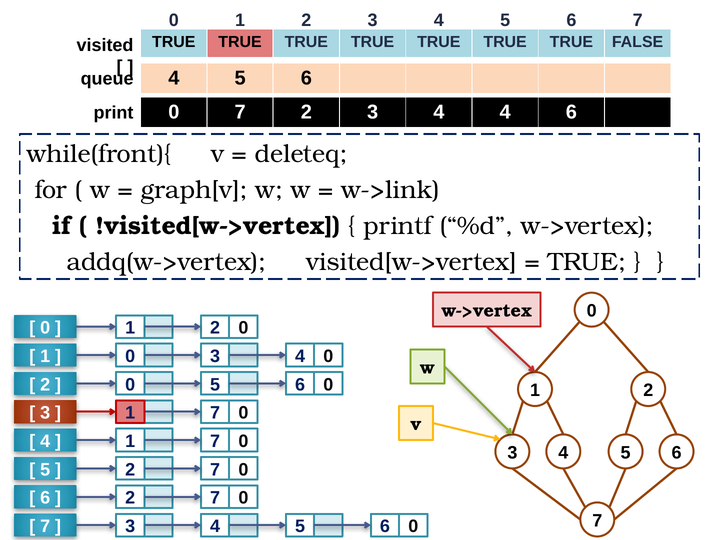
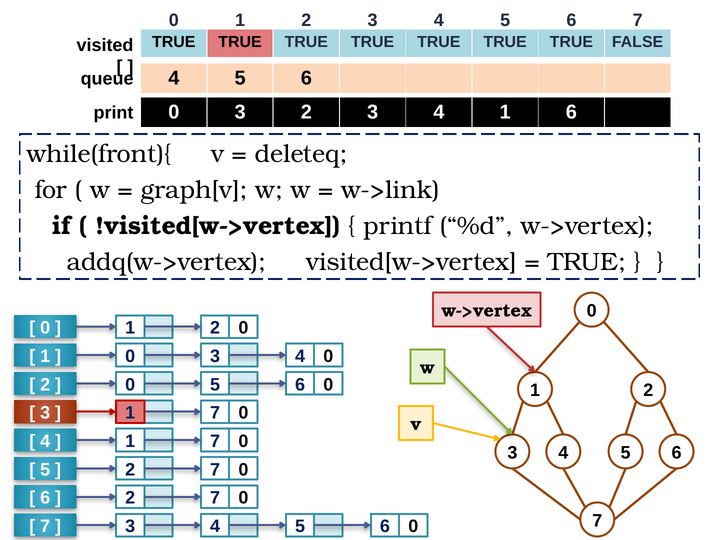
7: 7 -> 3 (240, 112)
2 3 4 4: 4 -> 1 (505, 112)
